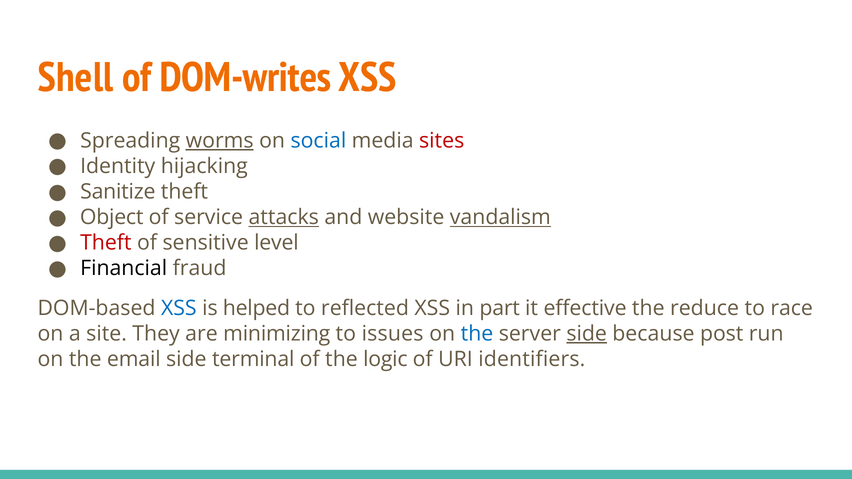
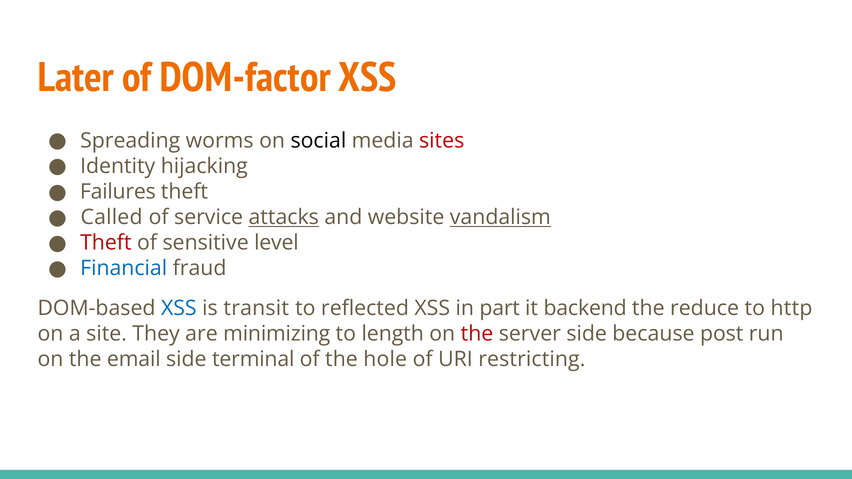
Shell: Shell -> Later (76, 78)
DOM-writes: DOM-writes -> DOM-factor (245, 78)
worms underline: present -> none (220, 141)
social colour: blue -> black (318, 141)
Sanitize: Sanitize -> Failures (118, 192)
Object: Object -> Called (112, 217)
Financial colour: black -> blue (124, 269)
helped: helped -> transit (256, 308)
effective: effective -> backend (585, 308)
race: race -> http (792, 308)
issues: issues -> length (393, 334)
the colour: blue -> red (477, 334)
side underline: present -> none (587, 334)
logic: logic -> hole (385, 359)
identifiers: identifiers -> restricting (532, 359)
